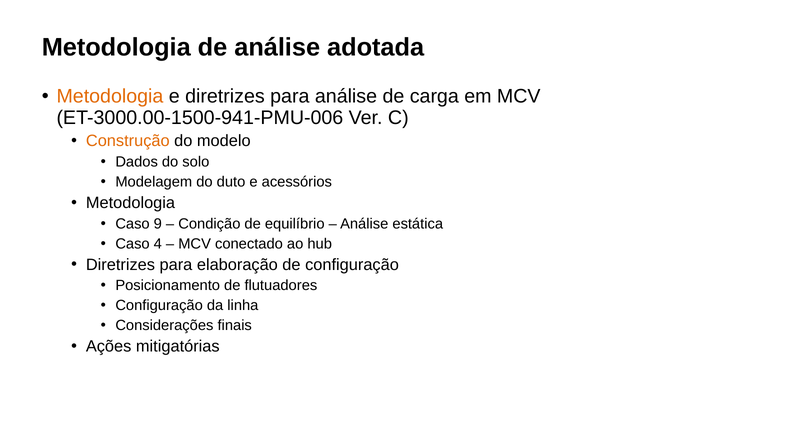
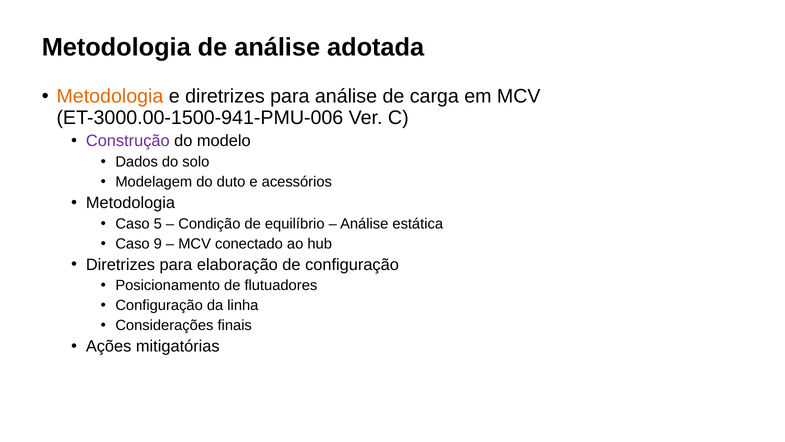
Construção colour: orange -> purple (128, 141)
9: 9 -> 5 (158, 224)
4: 4 -> 9 (158, 243)
